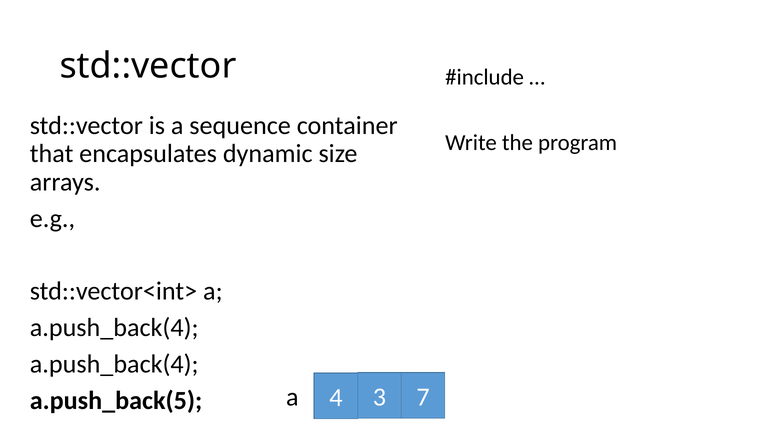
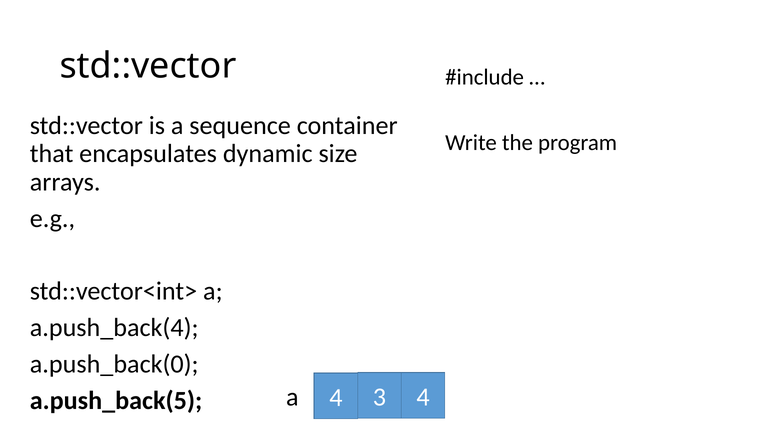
a.push_back(4: a.push_back(4 -> a.push_back(0 (114, 364)
3 7: 7 -> 4 (423, 397)
